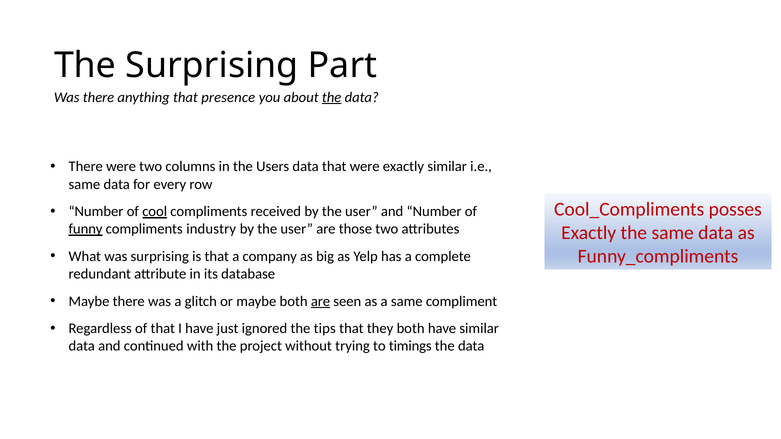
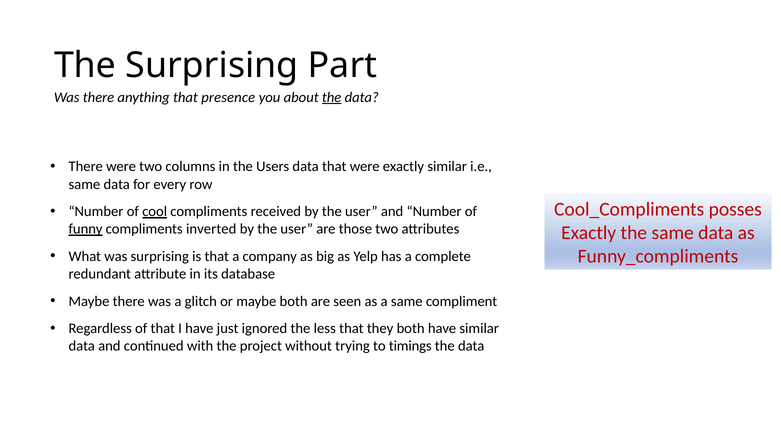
industry: industry -> inverted (211, 229)
are underline: present -> none (321, 301)
tips: tips -> less (325, 329)
